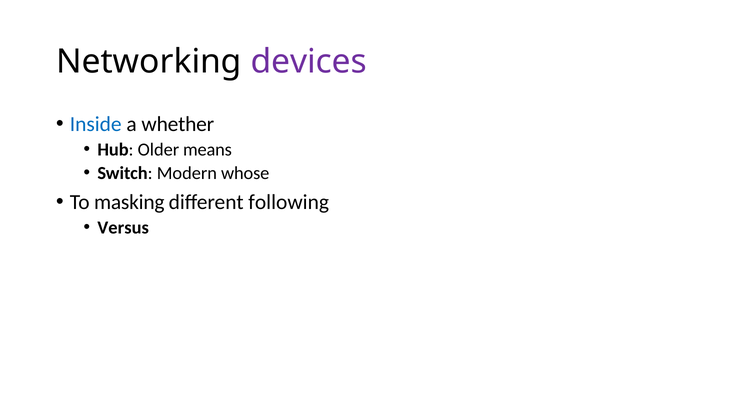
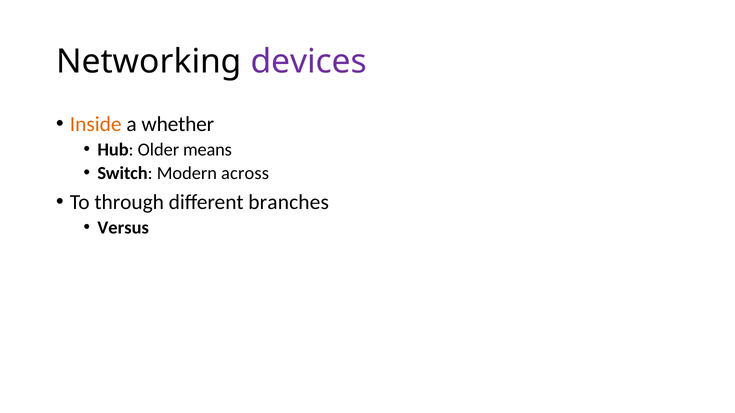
Inside colour: blue -> orange (96, 124)
whose: whose -> across (245, 173)
masking: masking -> through (129, 202)
following: following -> branches (289, 202)
